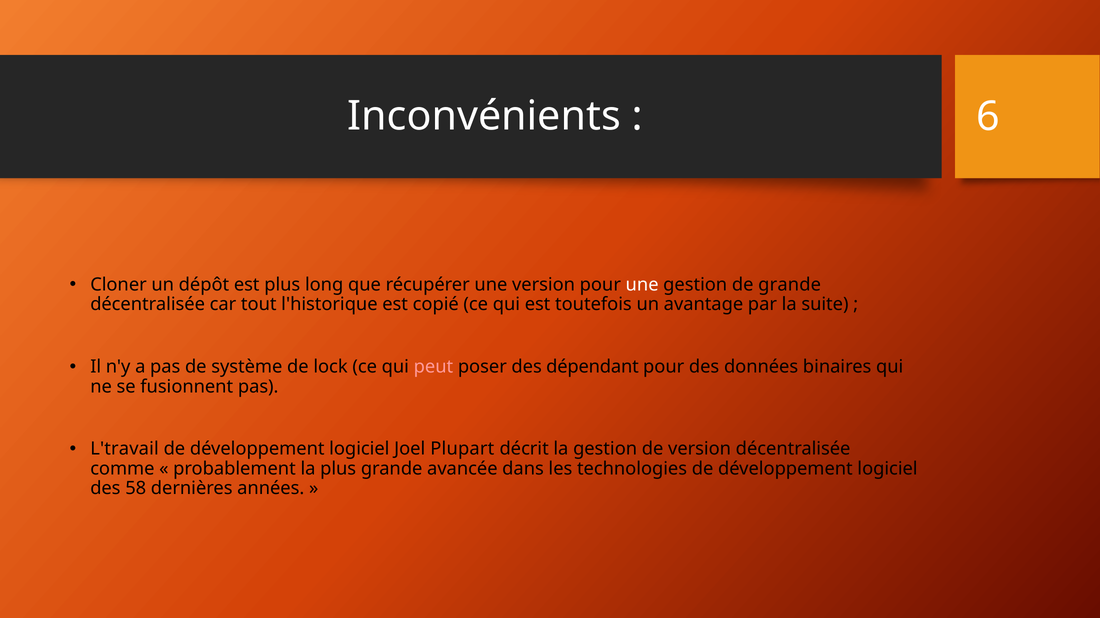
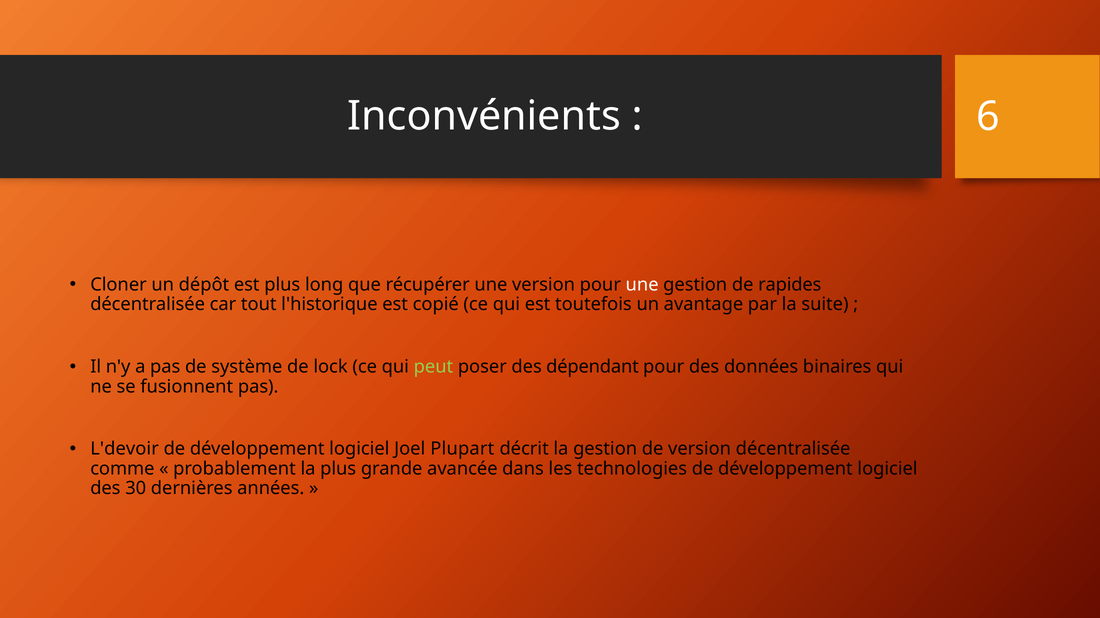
de grande: grande -> rapides (790, 285)
peut colour: pink -> light green (433, 367)
L'travail: L'travail -> L'devoir (125, 449)
58: 58 -> 30 (136, 489)
